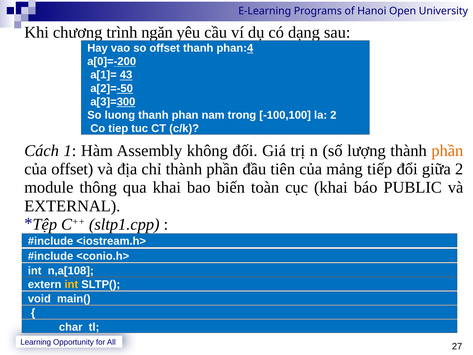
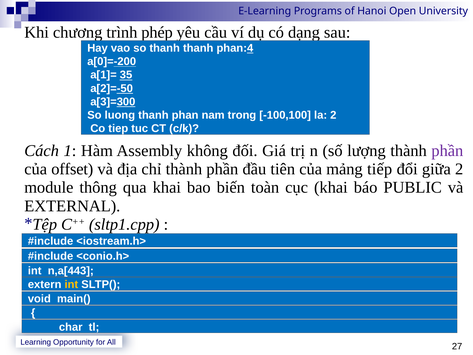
ngăn: ngăn -> phép (157, 32)
so offset: offset -> thanh (165, 48)
43: 43 -> 35 (126, 75)
phần colour: orange -> purple (447, 151)
n,a[108: n,a[108 -> n,a[443 (71, 271)
